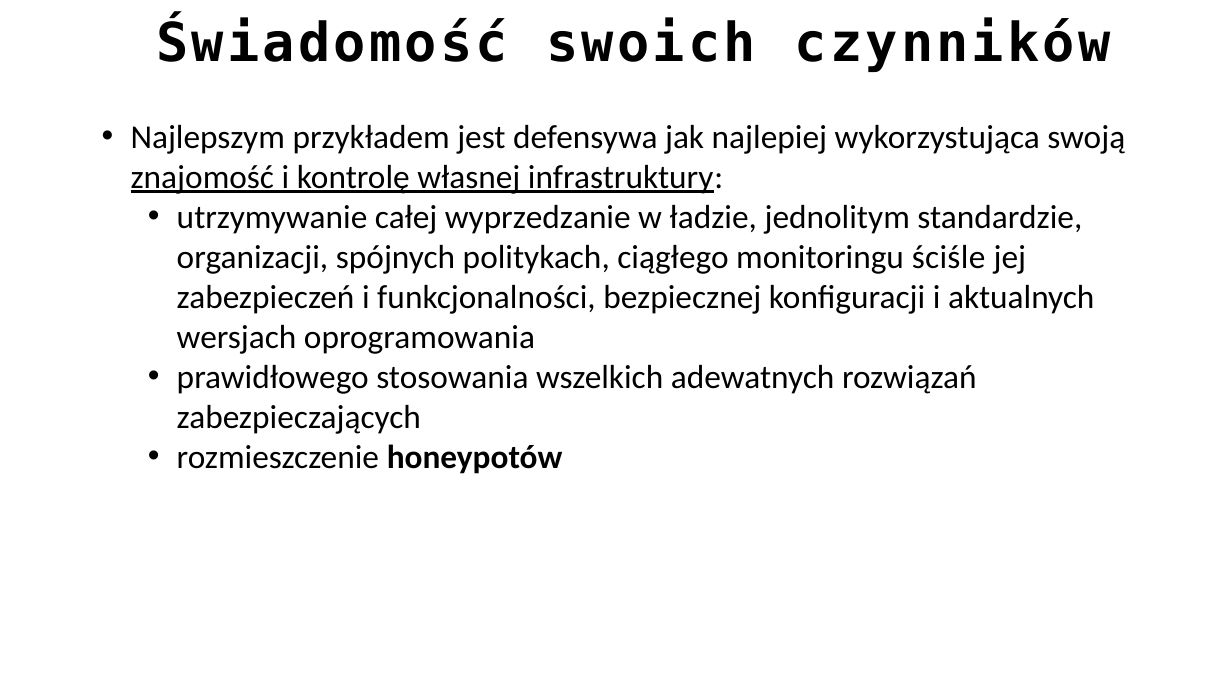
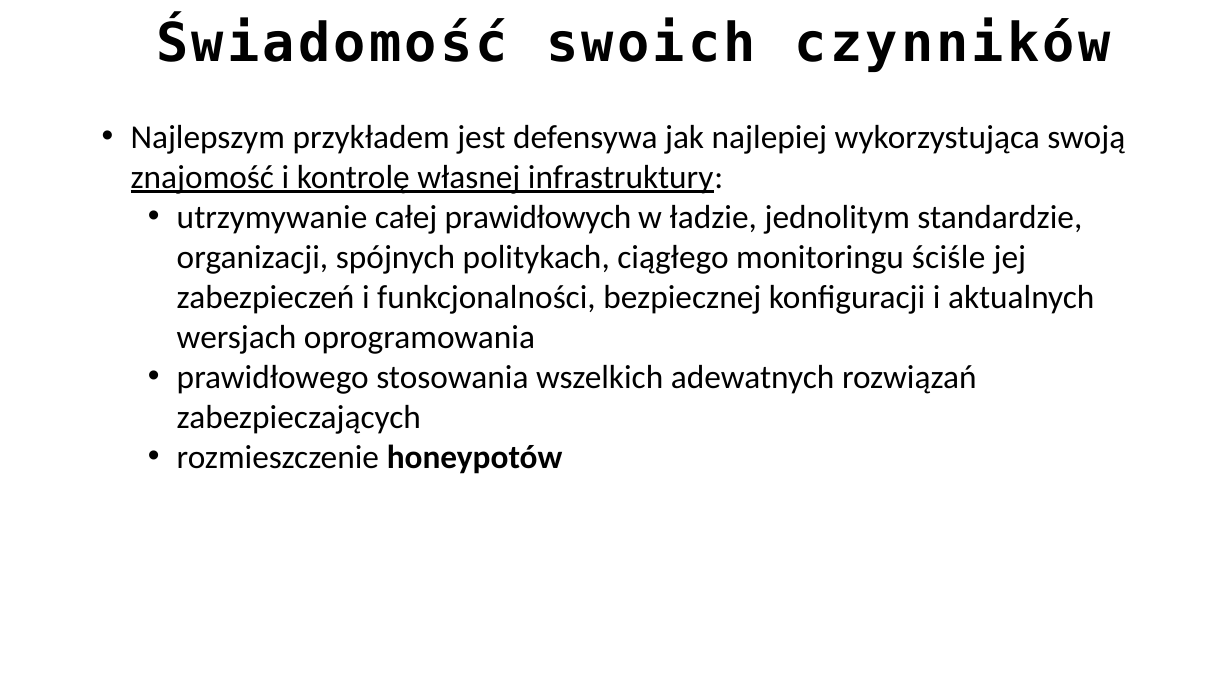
wyprzedzanie: wyprzedzanie -> prawidłowych (538, 217)
